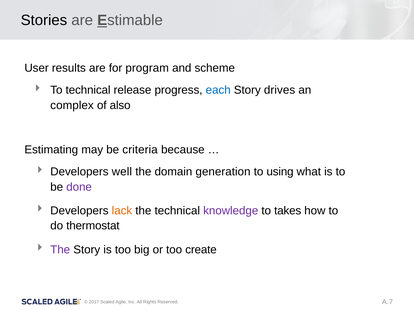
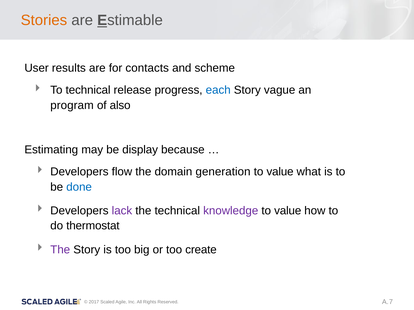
Stories colour: black -> orange (44, 20)
program: program -> contacts (147, 68)
drives: drives -> vague (280, 90)
complex: complex -> program (72, 105)
criteria: criteria -> display (140, 150)
well: well -> flow (122, 172)
using: using -> value (280, 172)
done colour: purple -> blue (79, 187)
lack colour: orange -> purple (122, 211)
takes: takes -> value (288, 211)
